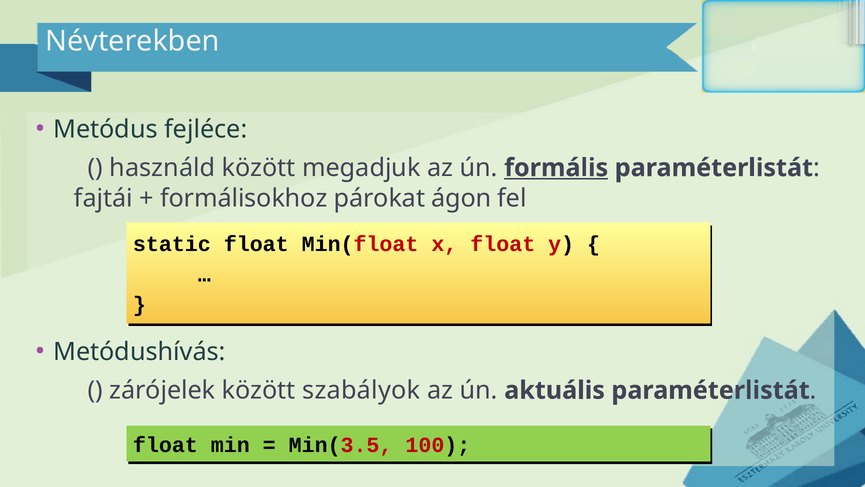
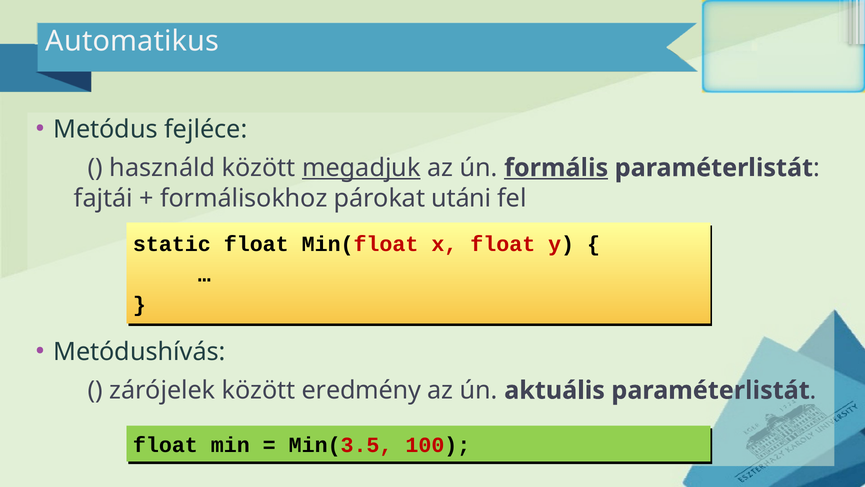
Névterekben: Névterekben -> Automatikus (132, 41)
megadjuk underline: none -> present (361, 168)
ágon: ágon -> utáni (461, 198)
szabályok: szabályok -> eredmény (361, 390)
